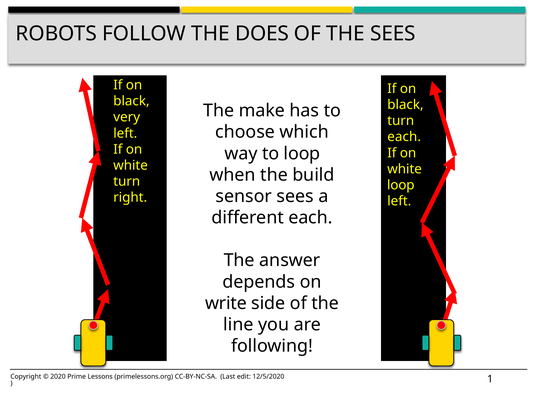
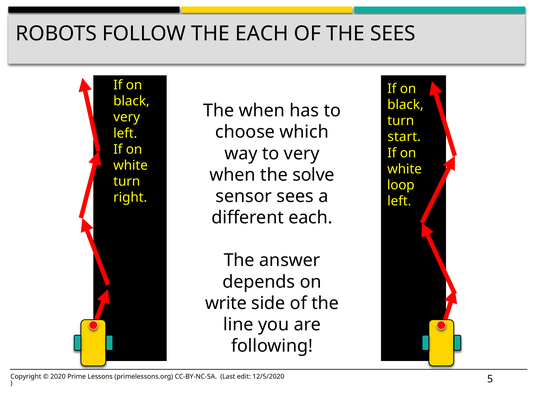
THE DOES: DOES -> EACH (262, 34)
The make: make -> when (262, 111)
each: each -> start (404, 137)
to loop: loop -> very (302, 154)
build: build -> solve (314, 175)
1: 1 -> 5 (490, 379)
